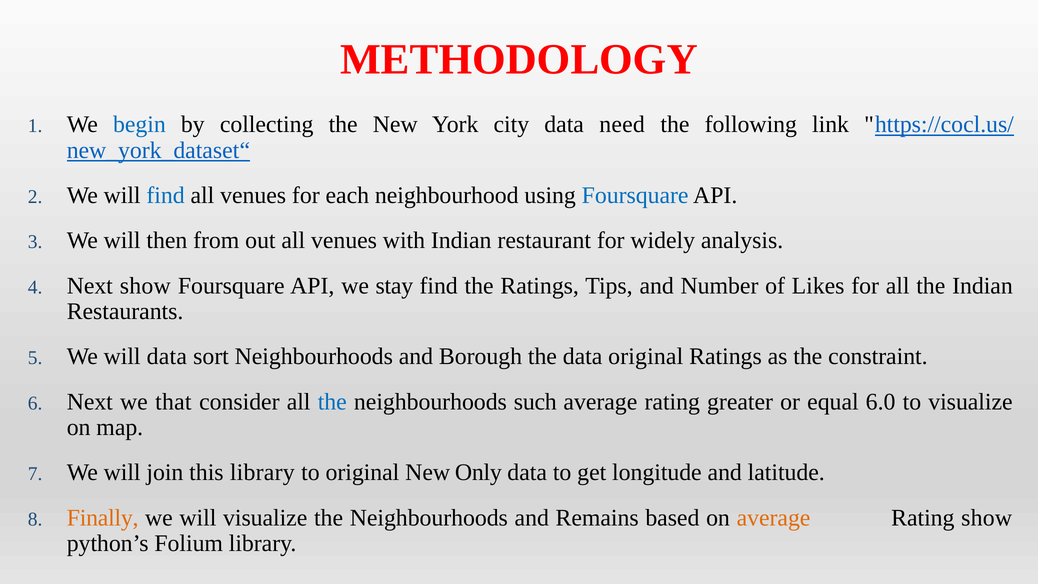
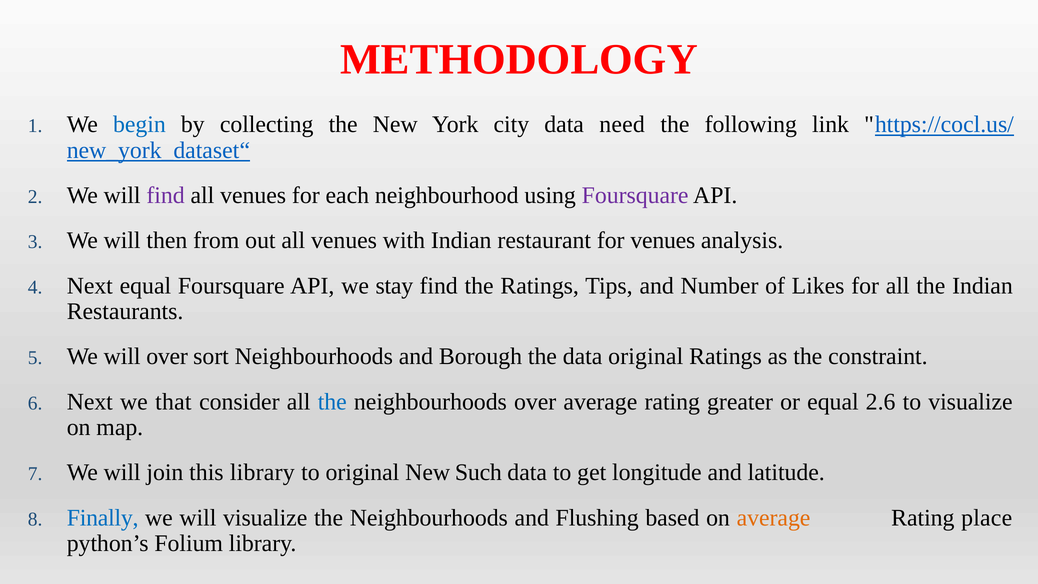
find colour: blue -> purple (166, 195)
Foursquare colour: blue -> purple (635, 195)
for widely: widely -> venues (663, 241)
Next show: show -> equal (145, 286)
will data: data -> over (167, 357)
neighbourhoods such: such -> over (535, 402)
6.0: 6.0 -> 2.6 (881, 402)
Only: Only -> Such (478, 473)
Finally colour: orange -> blue (103, 518)
Remains: Remains -> Flushing (597, 518)
Rating show: show -> place (987, 518)
